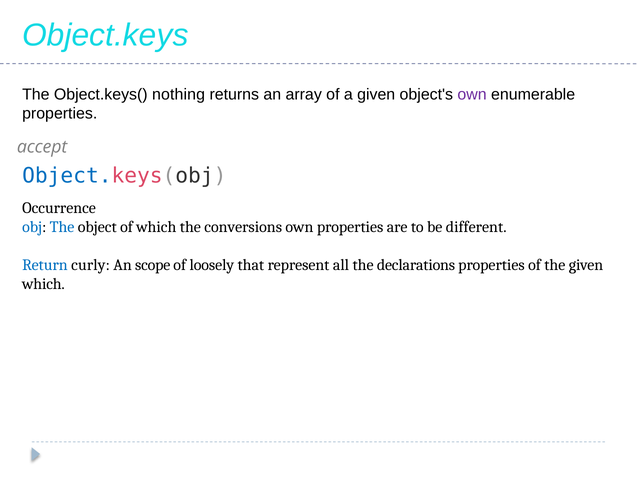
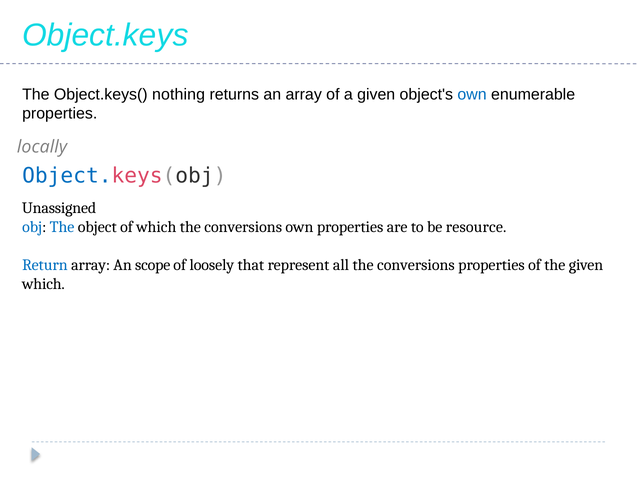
own colour: purple -> blue (472, 95)
accept: accept -> locally (42, 147)
Occurrence: Occurrence -> Unassigned (59, 208)
different: different -> resource (476, 227)
Return curly: curly -> array (91, 265)
all the declarations: declarations -> conversions (416, 265)
